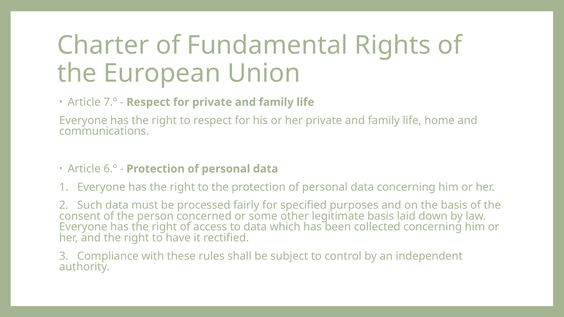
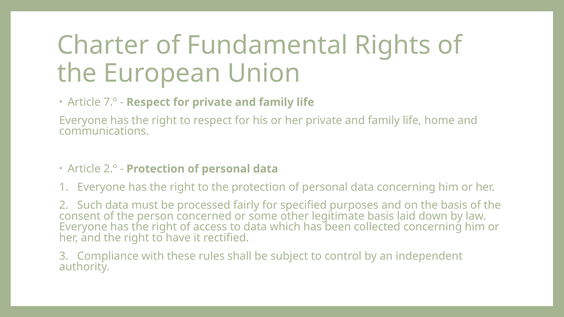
6.º: 6.º -> 2.º (110, 169)
